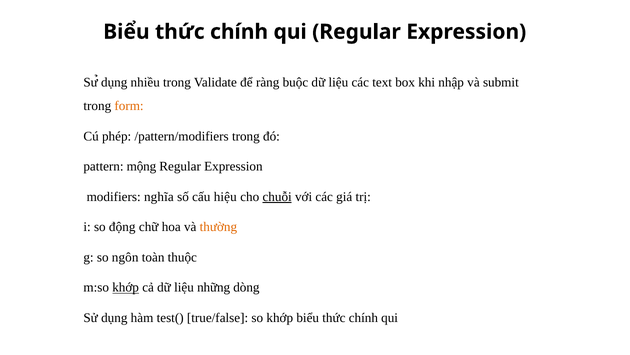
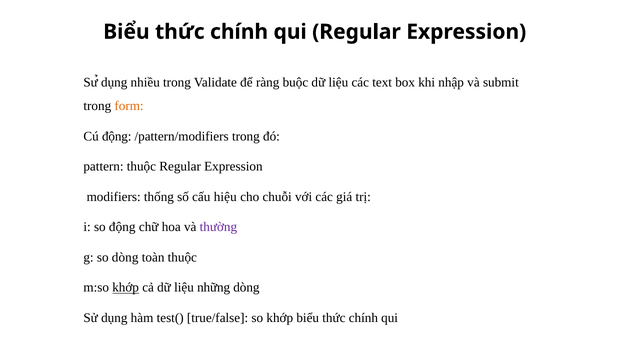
Cú phép: phép -> động (117, 136)
pattern mộng: mộng -> thuộc (141, 166)
nghĩa: nghĩa -> thống (159, 196)
chuỗi underline: present -> none (277, 196)
thường colour: orange -> purple (218, 227)
so ngôn: ngôn -> dòng (125, 257)
